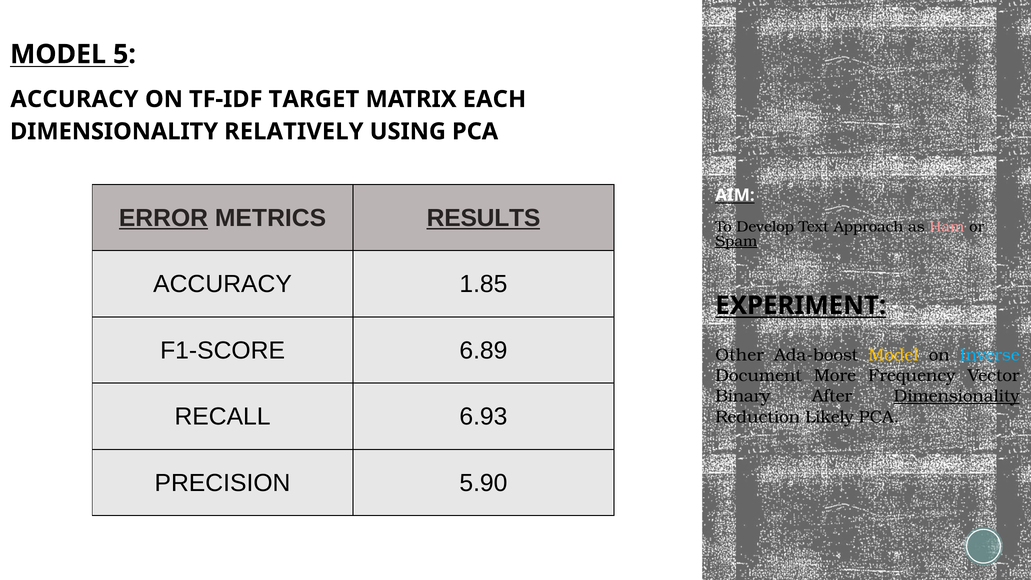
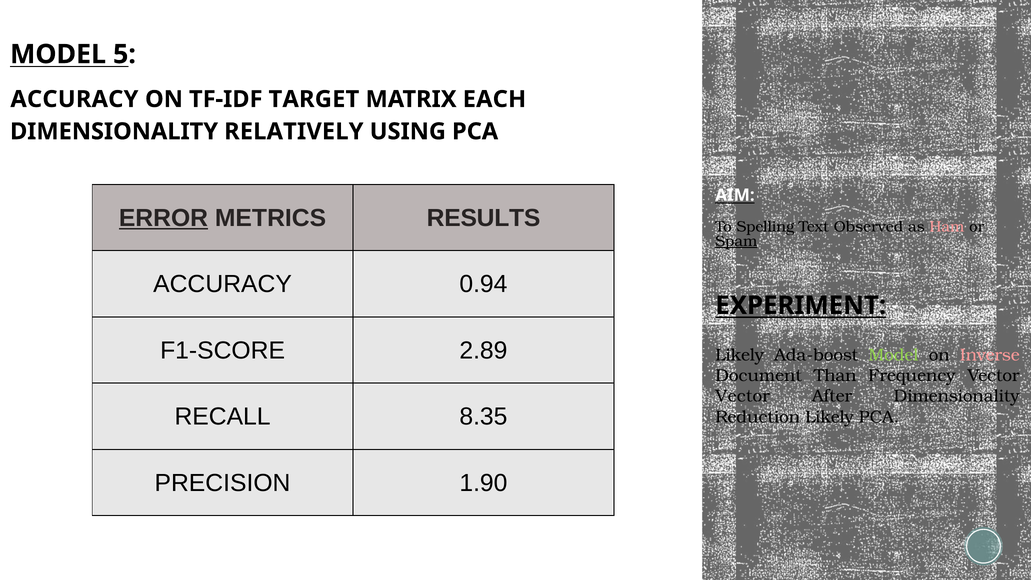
RESULTS underline: present -> none (484, 218)
Develop: Develop -> Spelling (765, 227)
Approach: Approach -> Observed (868, 227)
1.85: 1.85 -> 0.94 (483, 284)
6.89: 6.89 -> 2.89 (483, 350)
Other: Other -> Likely (740, 355)
Model colour: yellow -> light green (893, 355)
Inverse colour: light blue -> pink (990, 355)
More: More -> Than (835, 375)
Binary: Binary -> Vector (743, 396)
Dimensionality underline: present -> none (957, 396)
6.93: 6.93 -> 8.35 (483, 417)
5.90: 5.90 -> 1.90 (483, 483)
